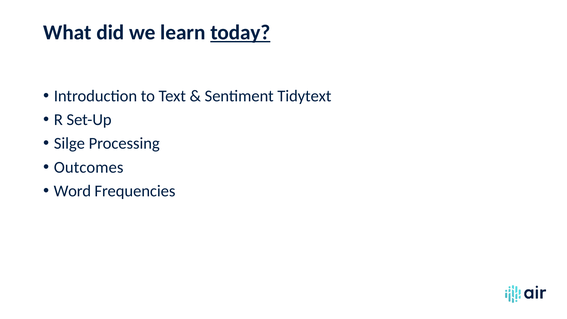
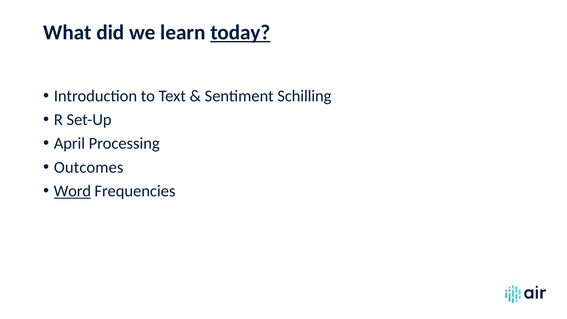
Tidytext: Tidytext -> Schilling (304, 96)
Silge: Silge -> April (69, 143)
Word underline: none -> present (72, 191)
